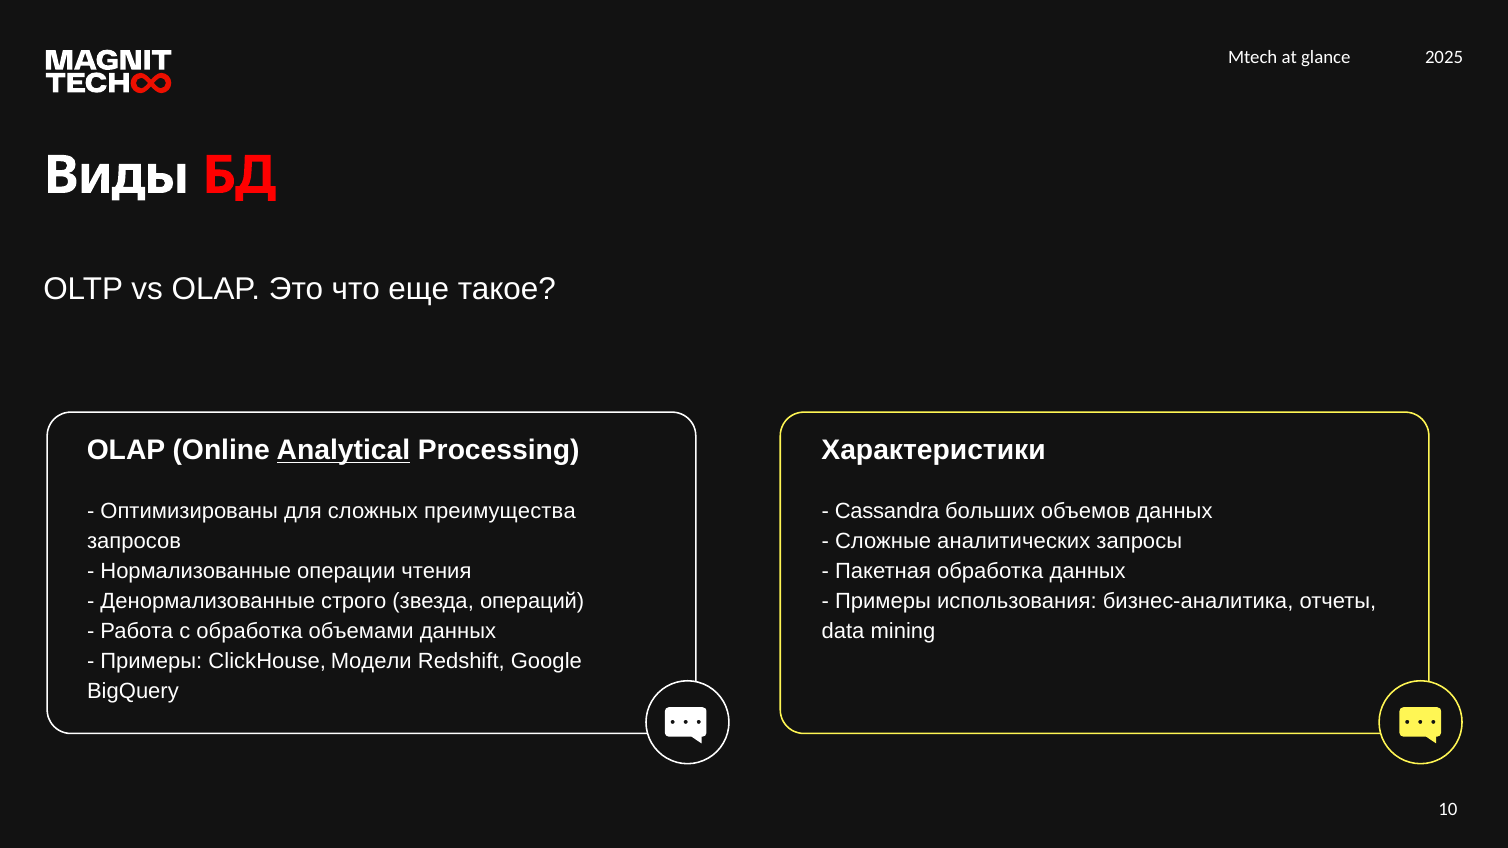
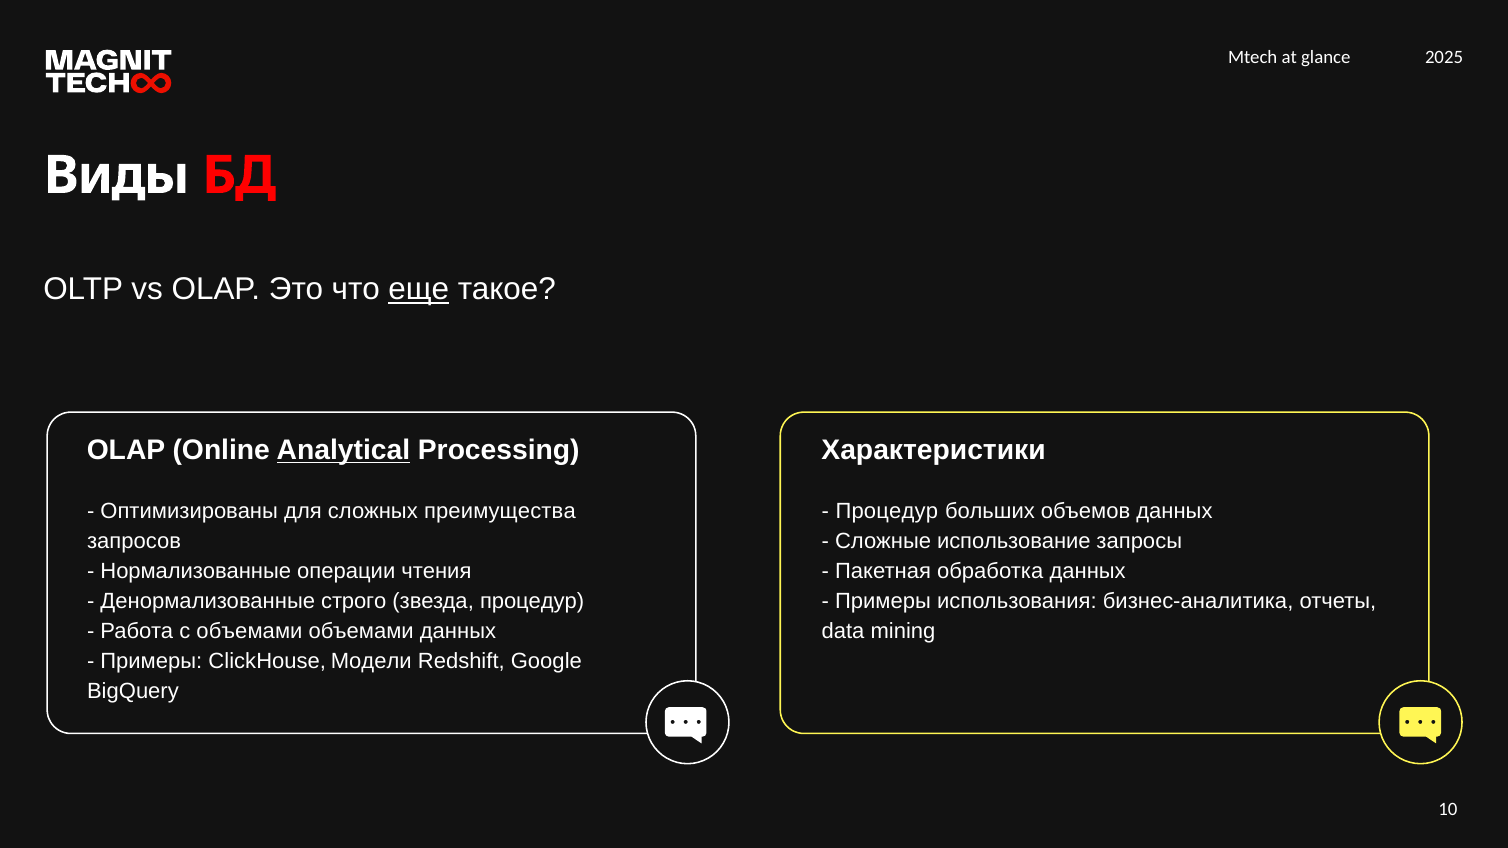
еще underline: none -> present (419, 289)
Cassandra: Cassandra -> Процедур (887, 511)
аналитических: аналитических -> использование (1014, 541)
звезда операций: операций -> процедур (532, 601)
с обработка: обработка -> объемами (249, 631)
